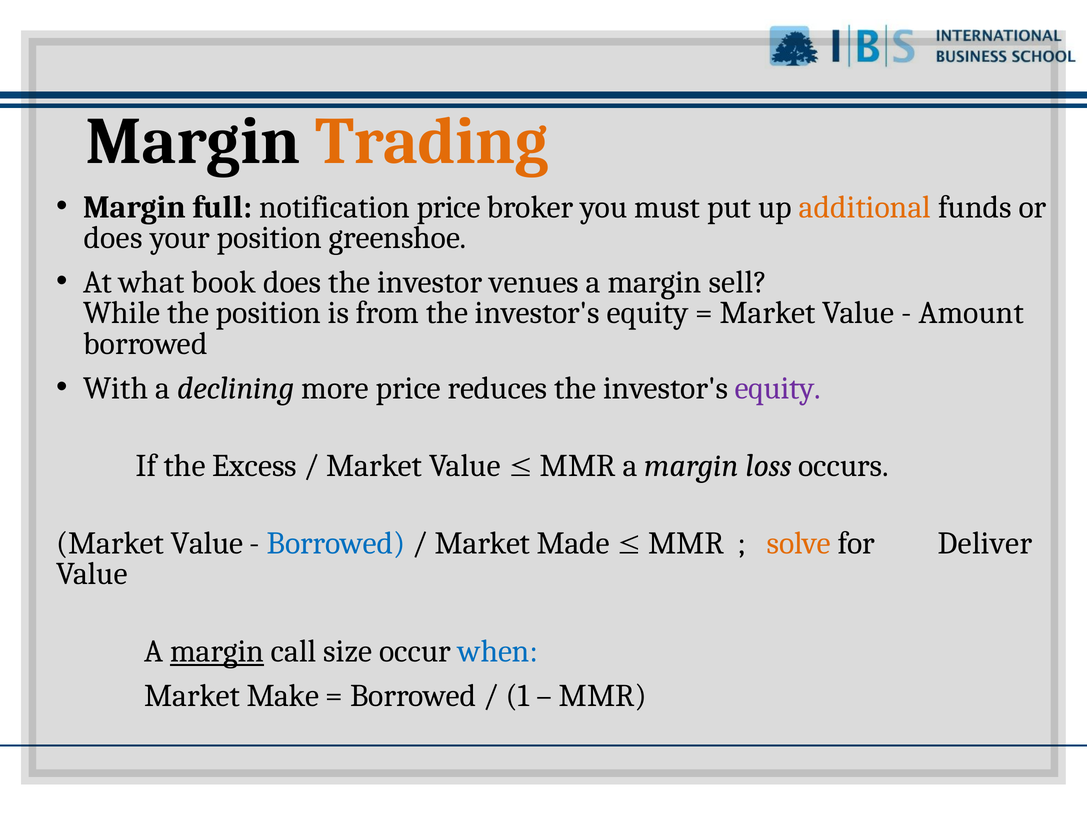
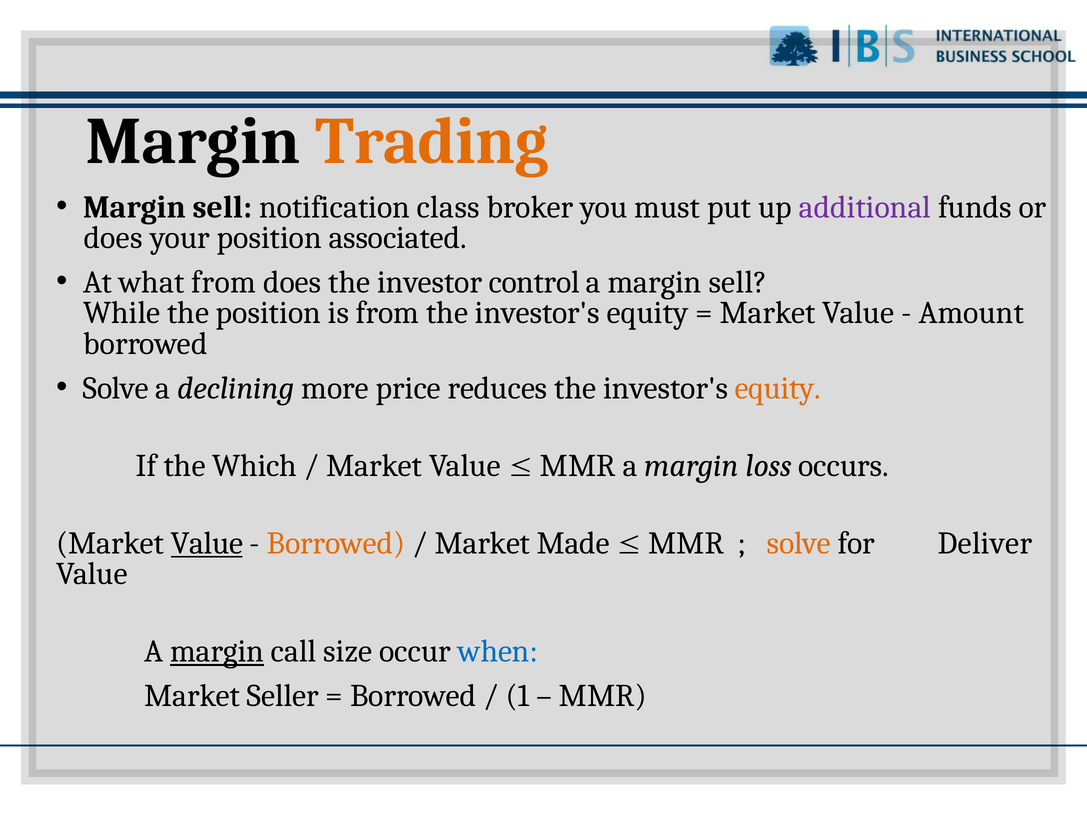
full: full -> sell (222, 207)
notification price: price -> class (448, 207)
additional colour: orange -> purple (865, 207)
greenshoe: greenshoe -> associated (398, 238)
what book: book -> from (224, 282)
venues: venues -> control (534, 282)
With: With -> Solve (116, 388)
equity colour: purple -> orange (778, 388)
Excess: Excess -> Which (255, 466)
Value underline: none -> present (207, 543)
Borrowed colour: blue -> orange (336, 543)
Make: Make -> Seller (283, 696)
